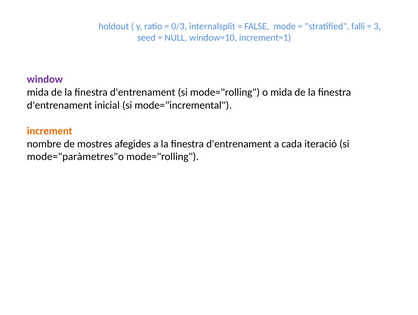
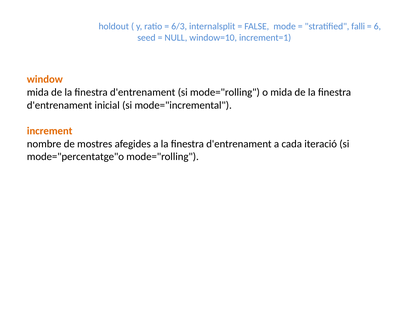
0/3: 0/3 -> 6/3 (179, 26)
3: 3 -> 6 (377, 26)
window colour: purple -> orange (45, 79)
mode="paràmetres"o: mode="paràmetres"o -> mode="percentatge"o (75, 157)
